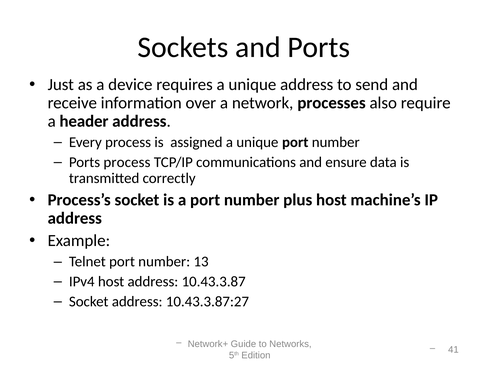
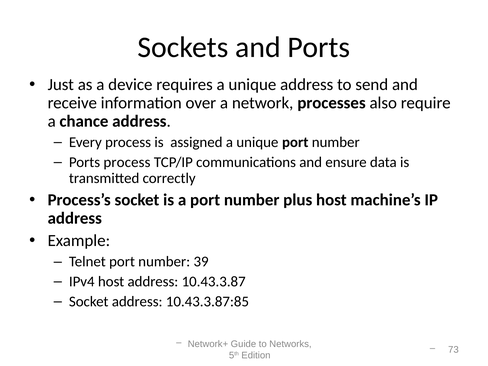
header: header -> chance (84, 121)
13: 13 -> 39 (201, 262)
10.43.3.87:27: 10.43.3.87:27 -> 10.43.3.87:85 (207, 302)
41: 41 -> 73 (453, 350)
